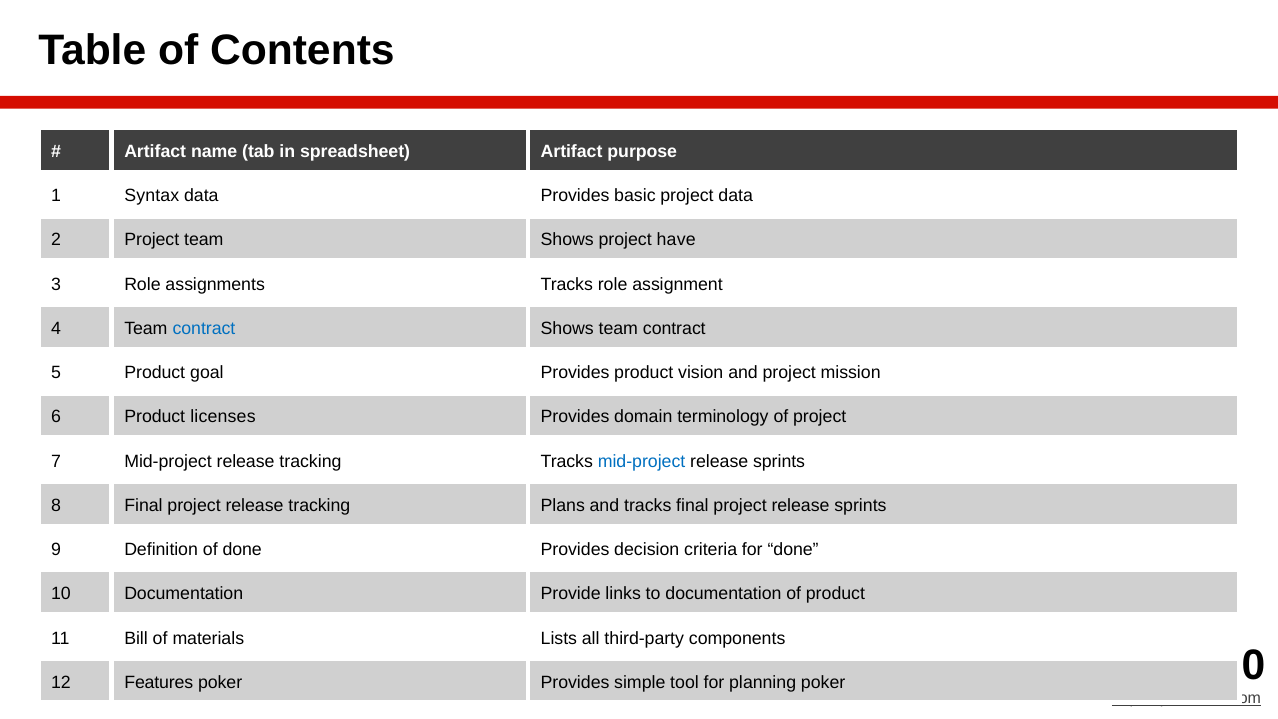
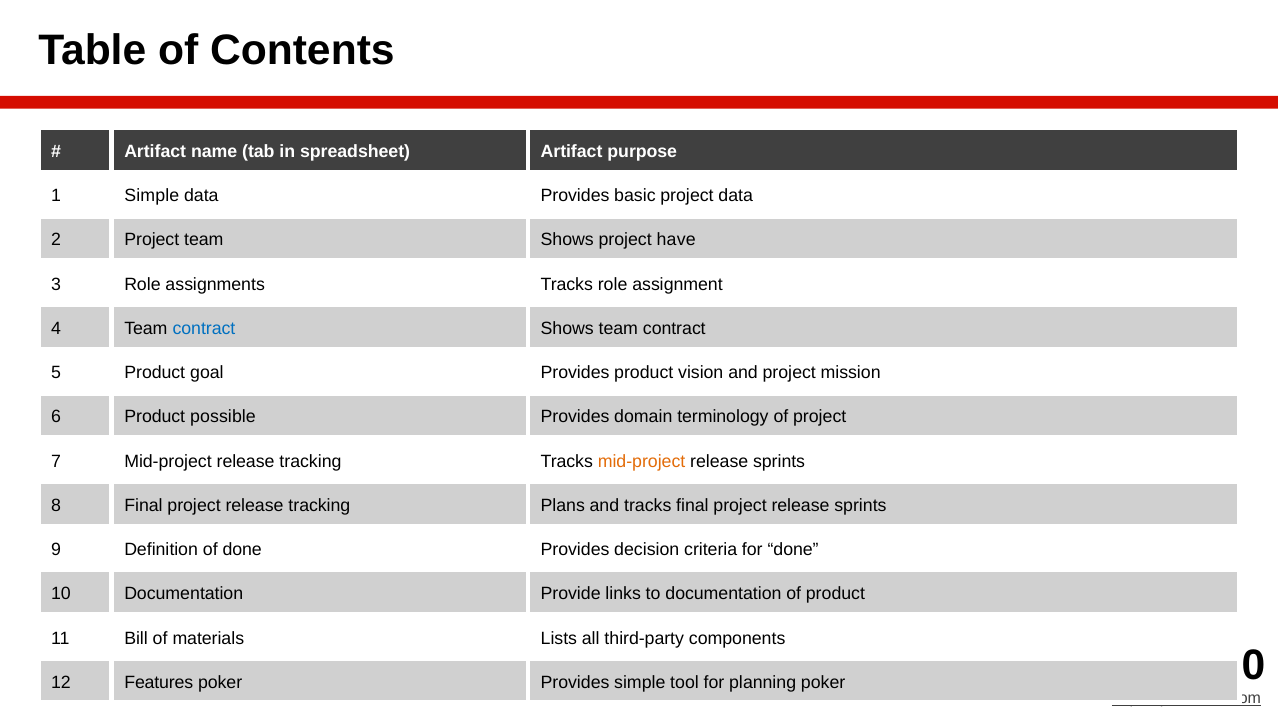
1 Syntax: Syntax -> Simple (152, 196)
licenses: licenses -> possible (223, 417)
mid-project colour: blue -> orange (642, 461)
